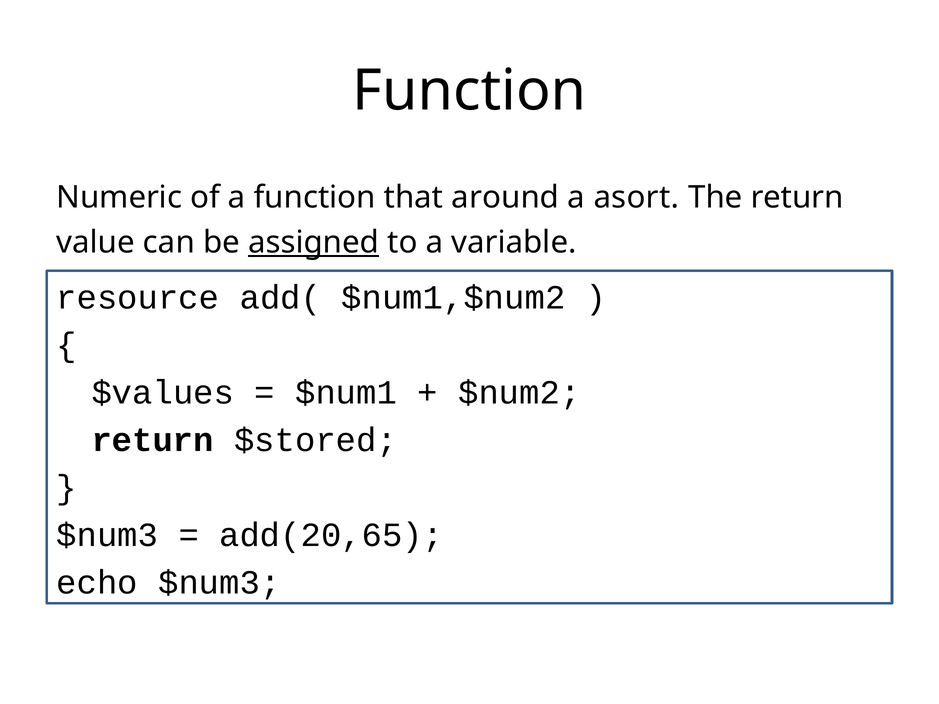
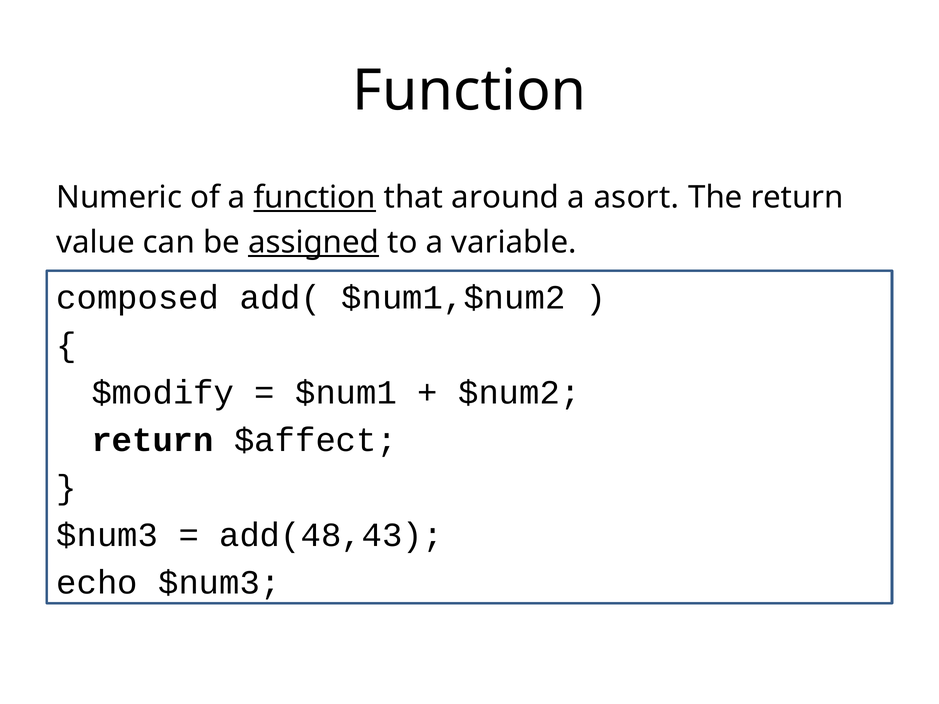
function underline: none -> present (315, 198)
resource: resource -> composed (138, 298)
$values: $values -> $modify (163, 393)
$stored: $stored -> $affect (316, 440)
add(20,65: add(20,65 -> add(48,43 (331, 535)
